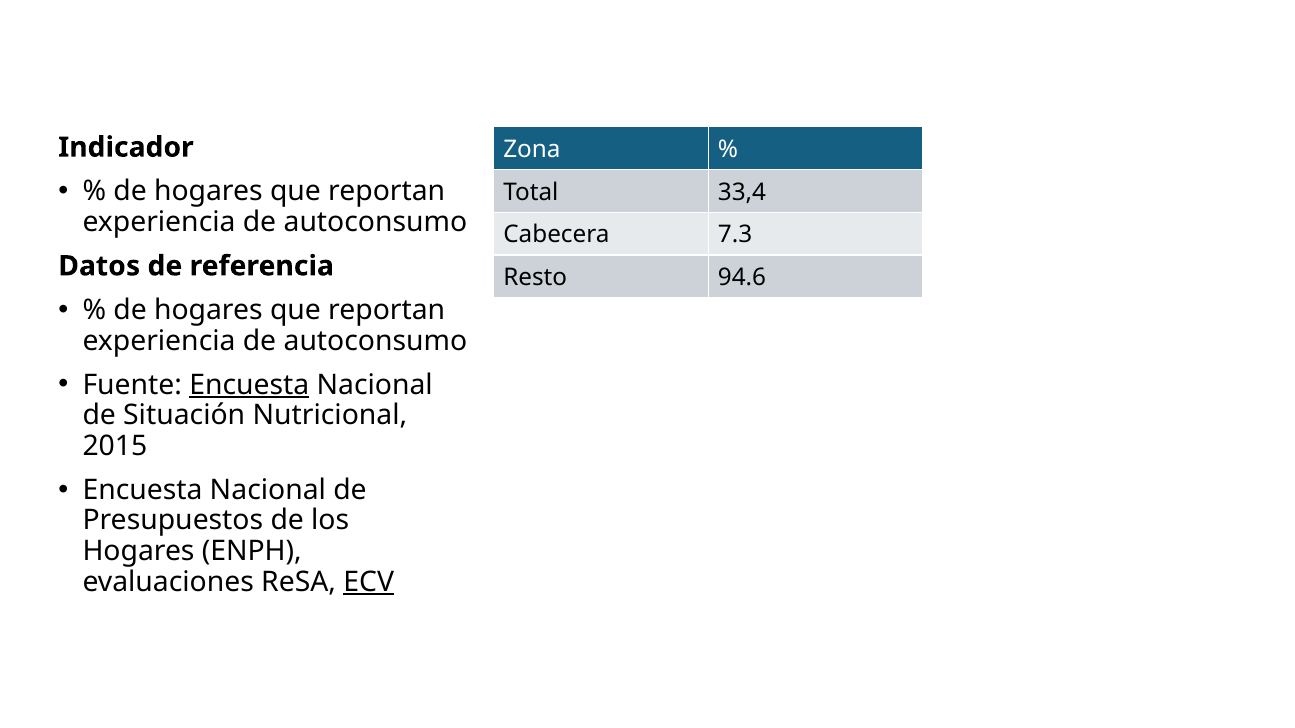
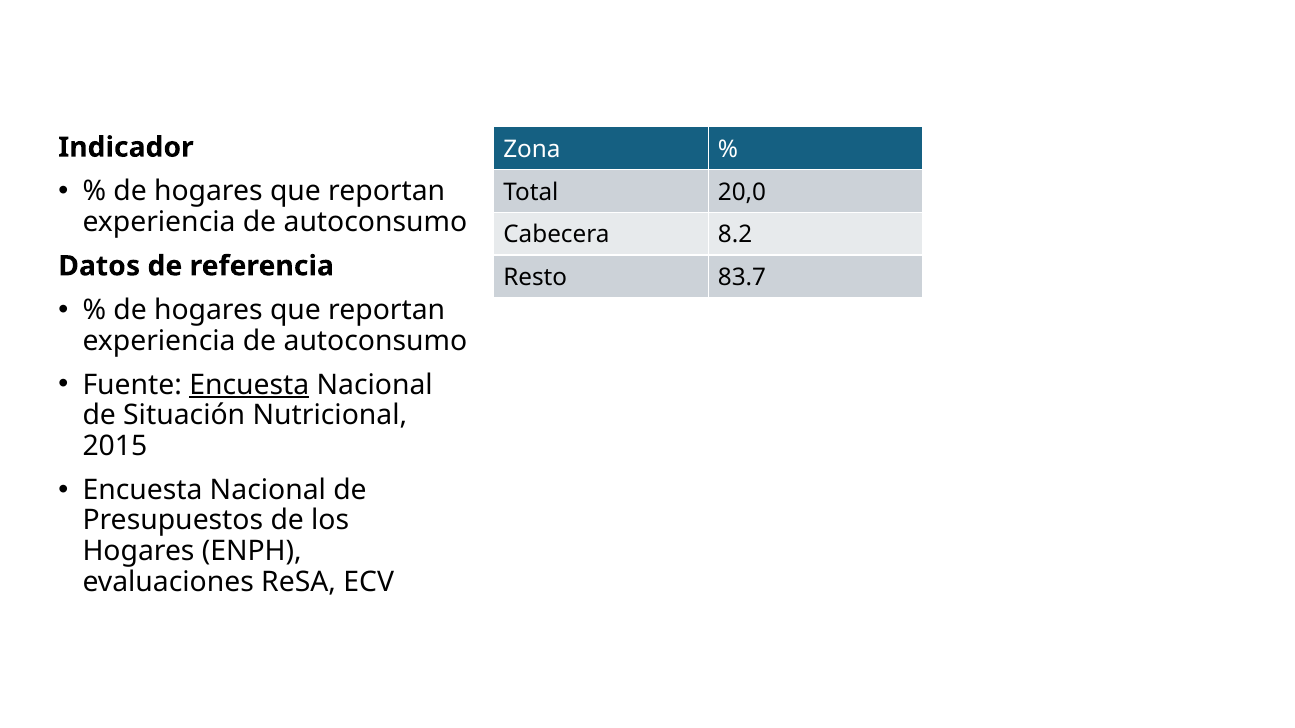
33,4: 33,4 -> 20,0 (742, 192)
7.3: 7.3 -> 8.2 (735, 235)
94.6: 94.6 -> 83.7 (742, 278)
ECV underline: present -> none (369, 582)
